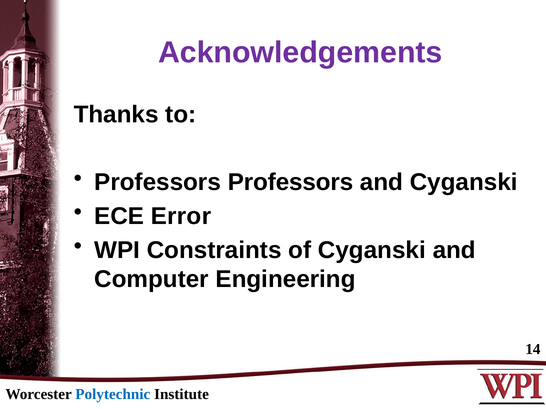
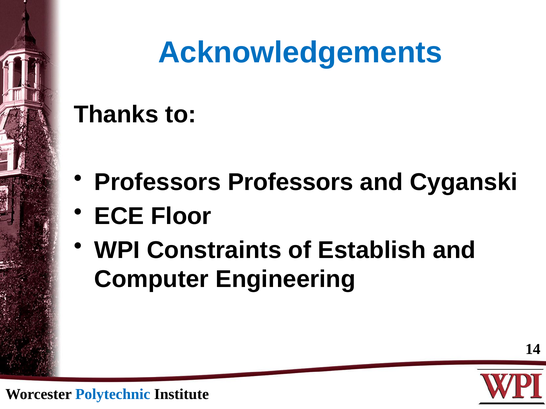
Acknowledgements colour: purple -> blue (300, 53)
Error: Error -> Floor (181, 216)
of Cyganski: Cyganski -> Establish (372, 250)
